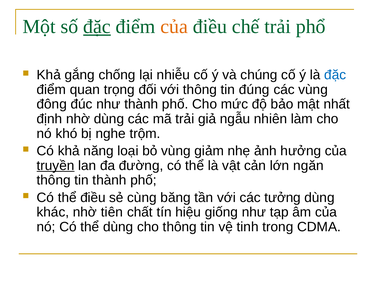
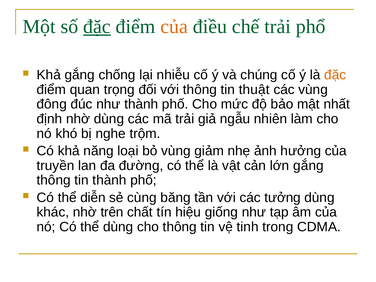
đặc colour: blue -> orange (335, 75)
đúng: đúng -> thuật (254, 90)
truyền underline: present -> none (56, 166)
lớn ngăn: ngăn -> gắng (308, 166)
thể điều: điều -> diễn (93, 198)
tiên: tiên -> trên (112, 212)
